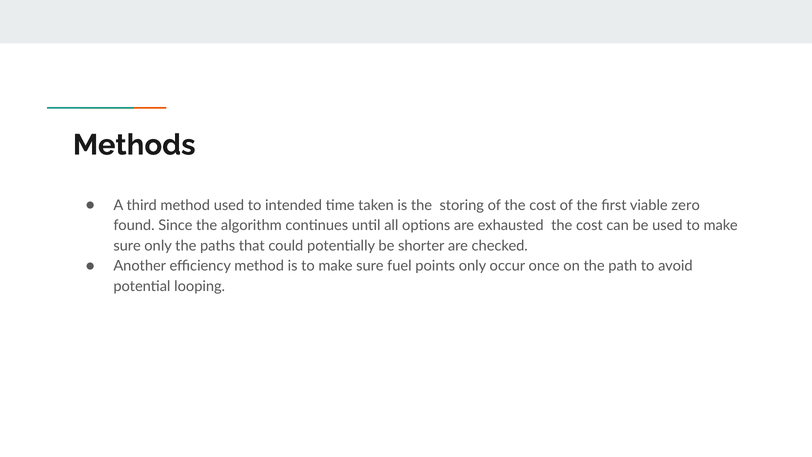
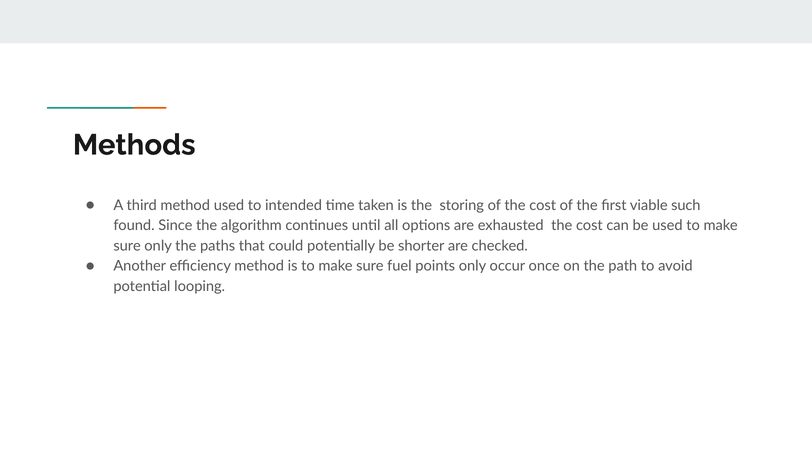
zero: zero -> such (686, 205)
